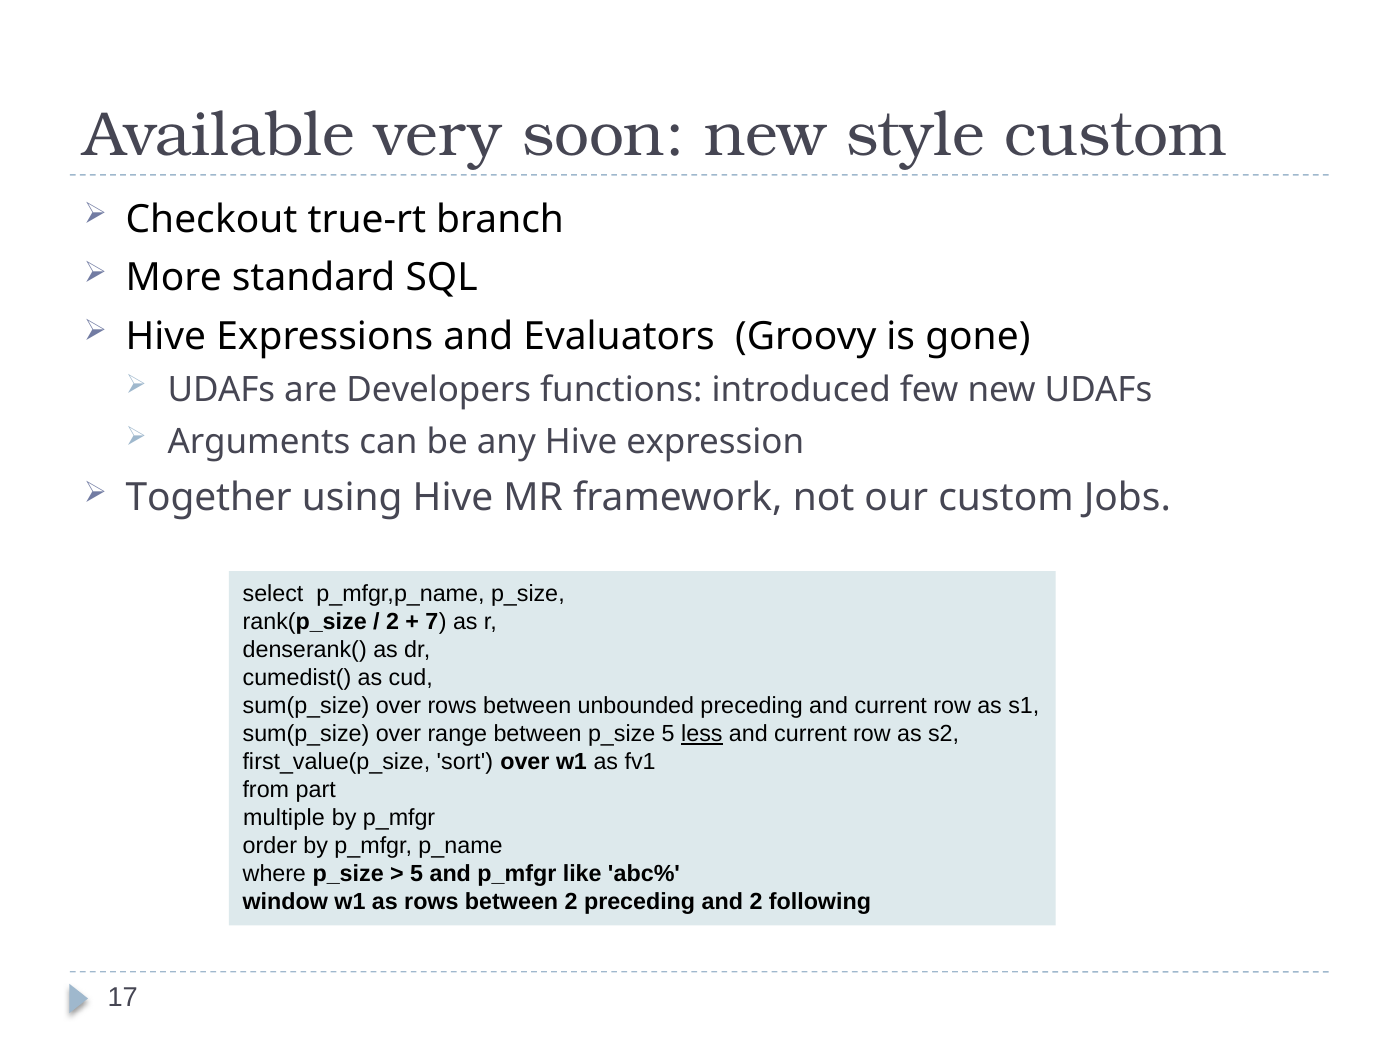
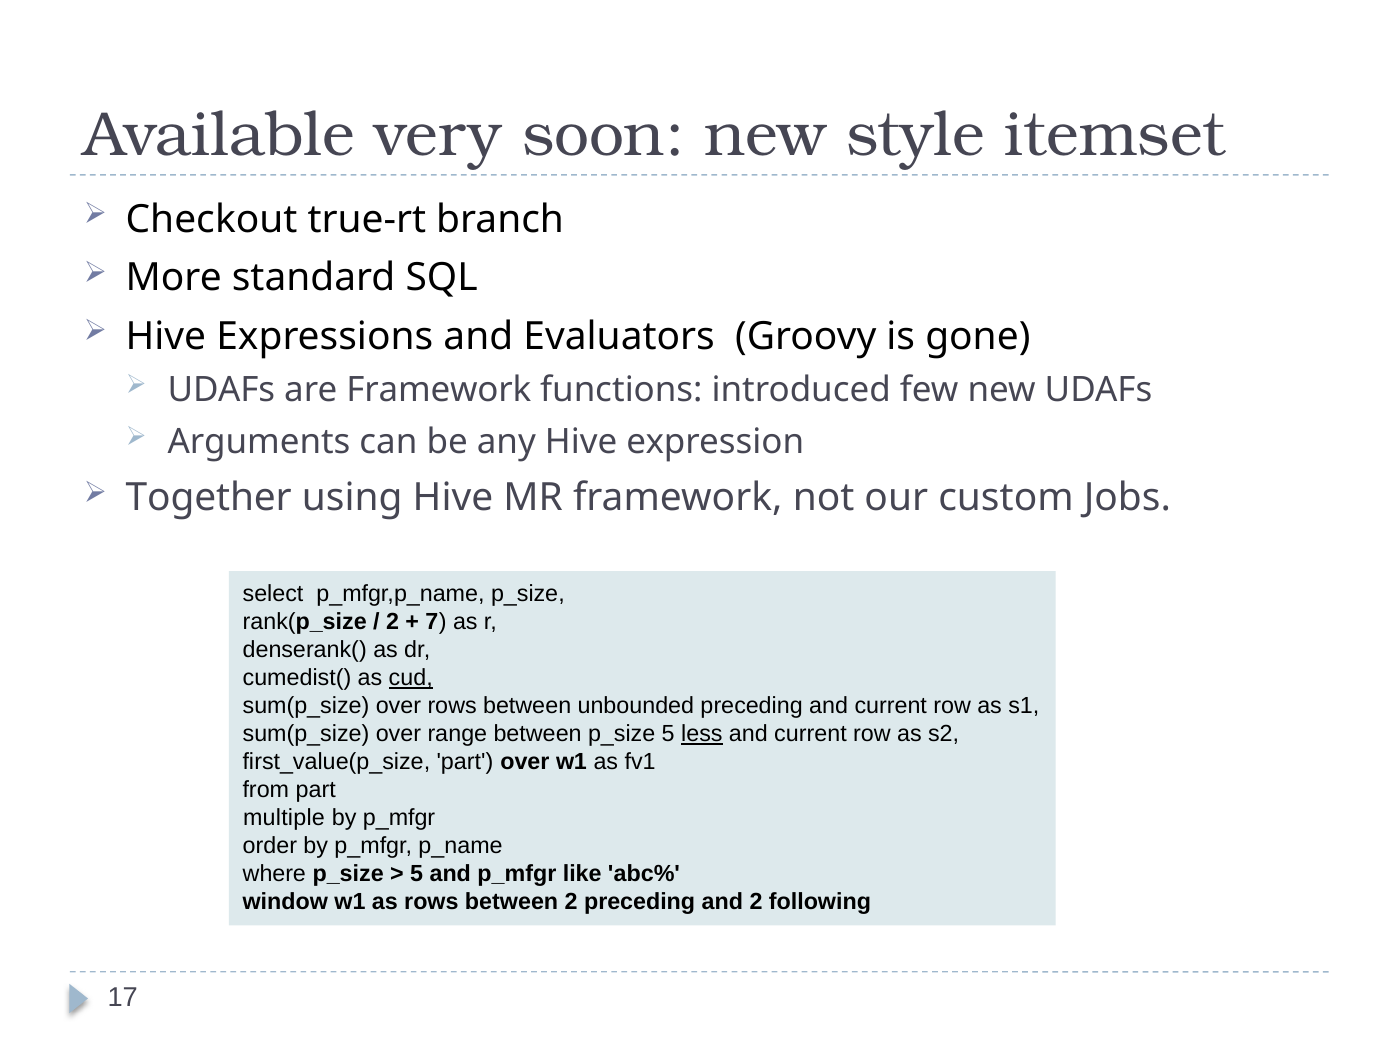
style custom: custom -> itemset (1115, 135)
are Developers: Developers -> Framework (439, 390)
cud underline: none -> present (411, 678)
first_value(p_size sort: sort -> part (465, 762)
